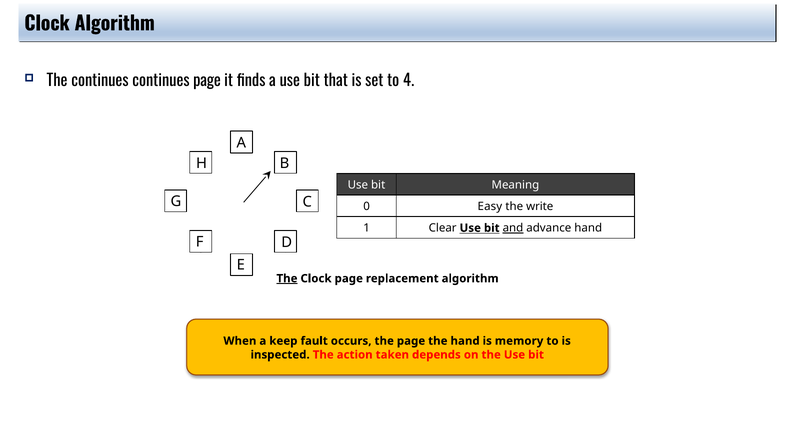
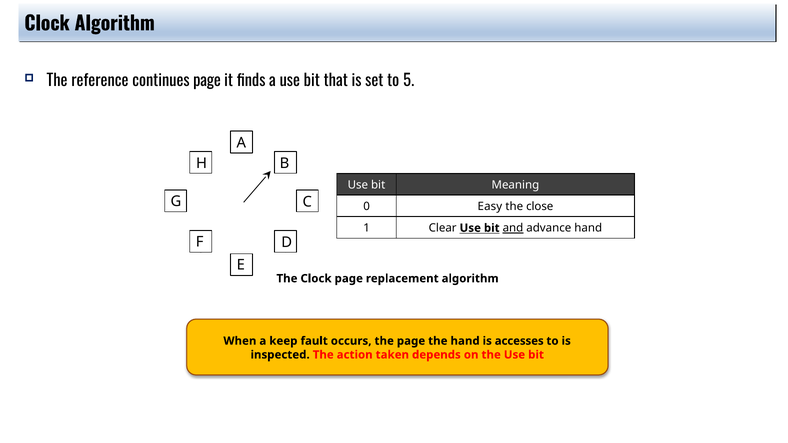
The continues: continues -> reference (100, 81)
4: 4 -> 5 (409, 81)
write: write -> close (540, 207)
The underline: present -> none (287, 279)
memory: memory -> accesses (519, 341)
